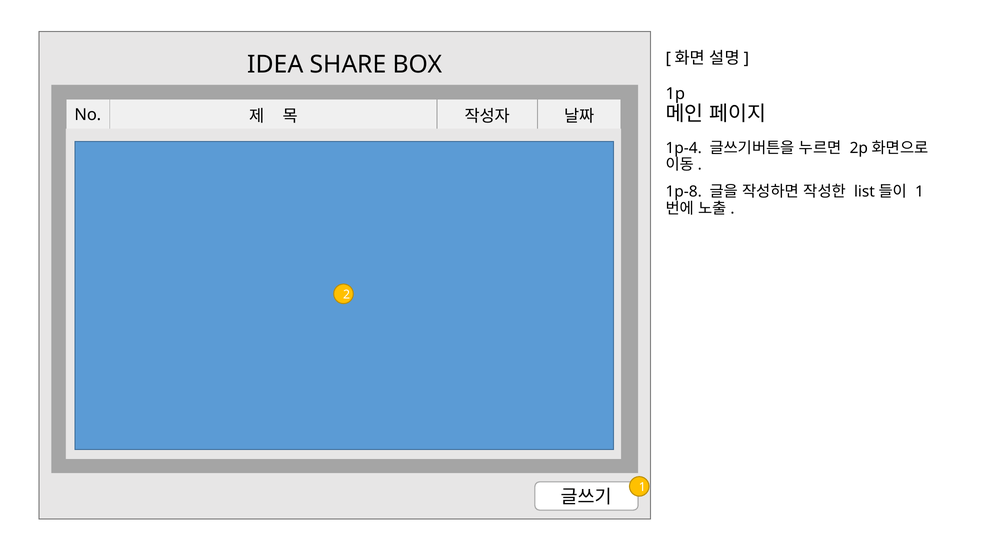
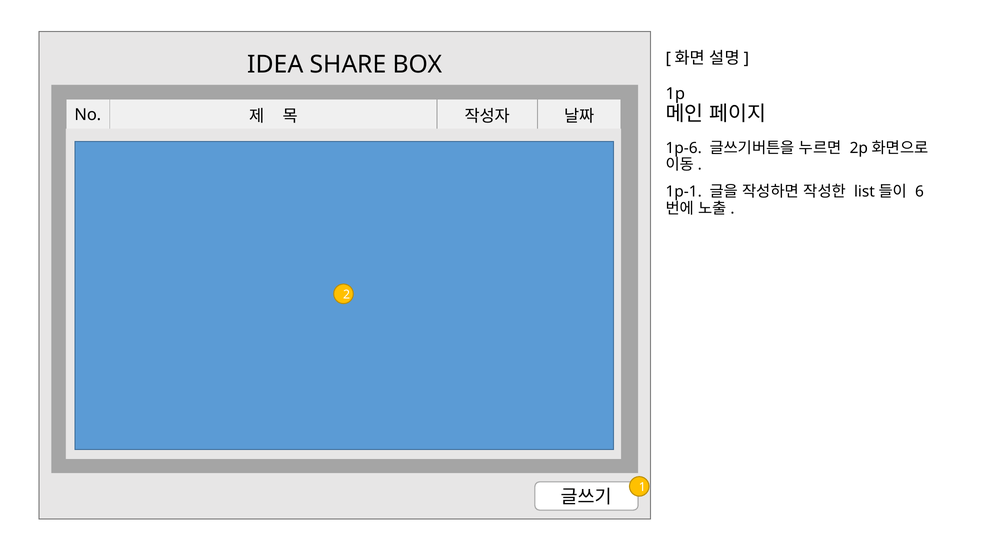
1p-4: 1p-4 -> 1p-6 (684, 148)
1p-8: 1p-8 -> 1p-1 (684, 192)
1: 1 -> 6 (919, 192)
